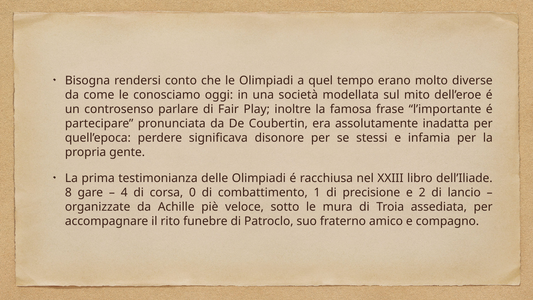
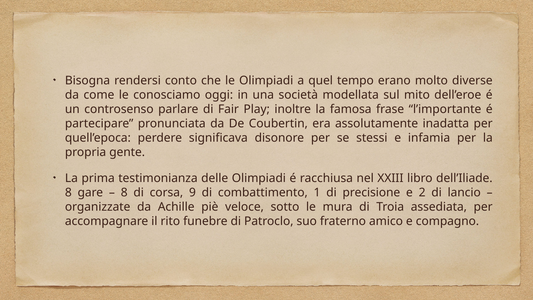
4: 4 -> 8 (124, 192)
0: 0 -> 9 (192, 192)
